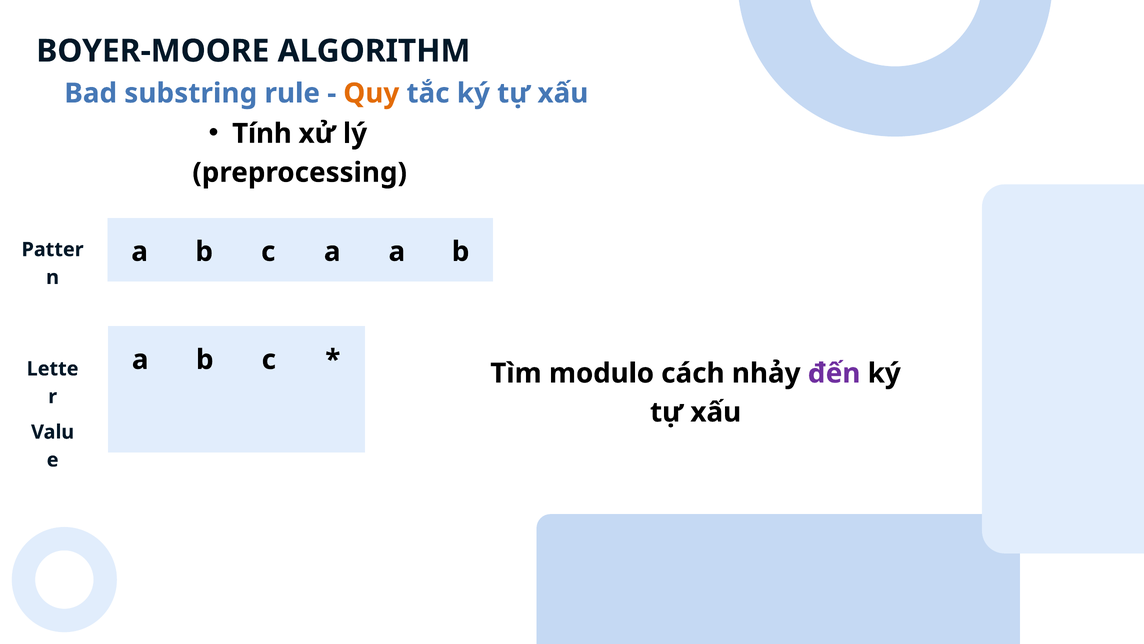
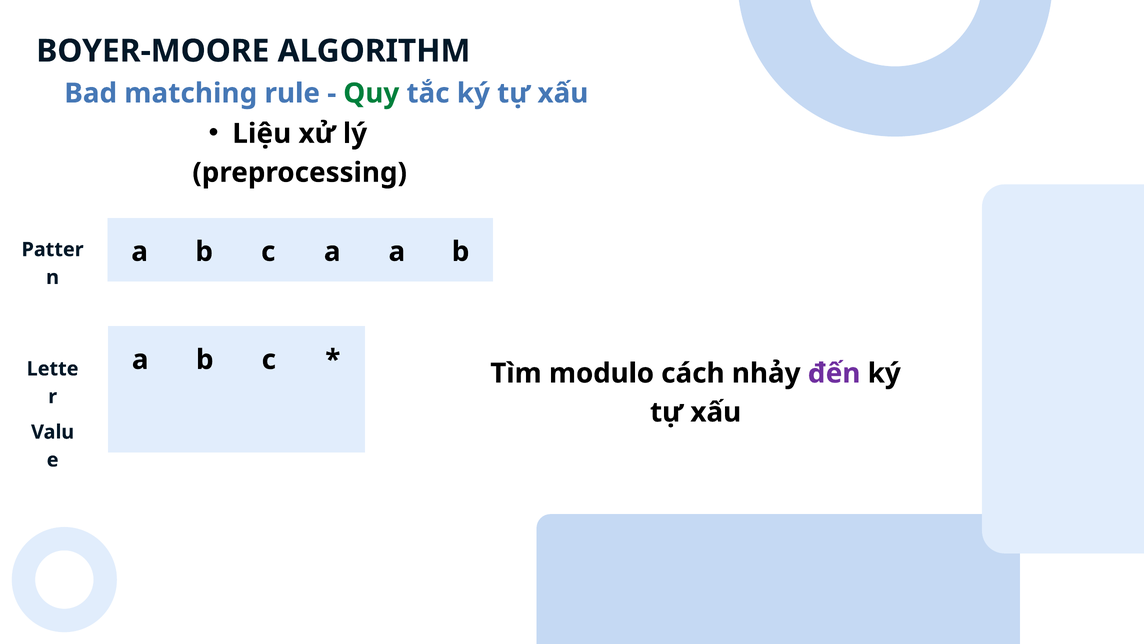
substring: substring -> matching (191, 93)
Quy colour: orange -> green (371, 93)
Tính: Tính -> Liệu (262, 134)
